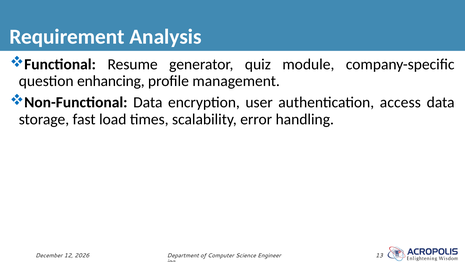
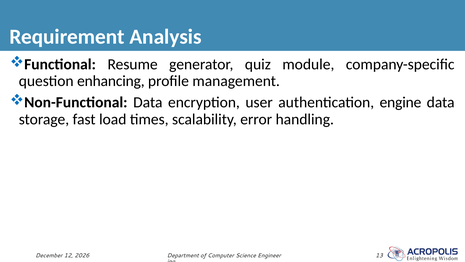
access: access -> engine (400, 102)
